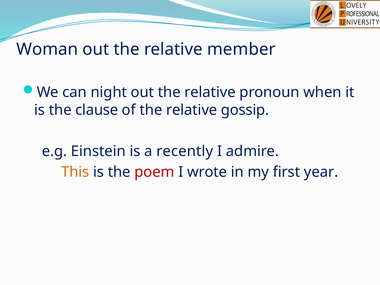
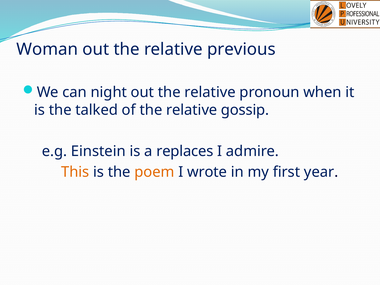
member: member -> previous (241, 49)
clause: clause -> talked (97, 110)
recently: recently -> replaces (185, 151)
poem colour: red -> orange (154, 172)
